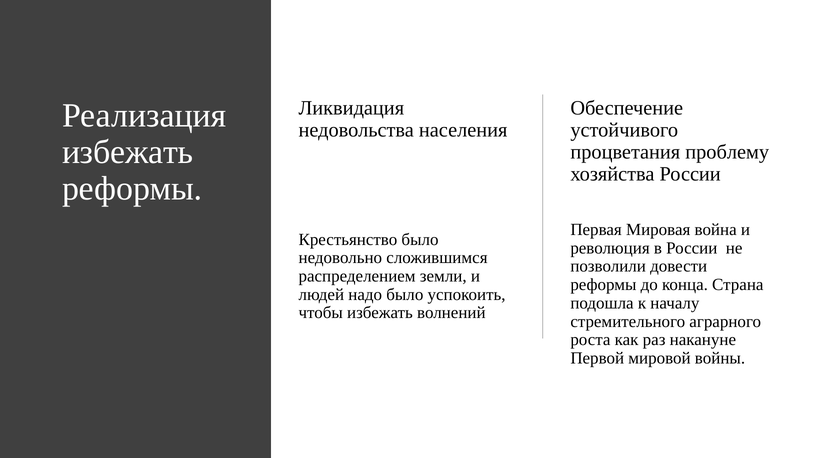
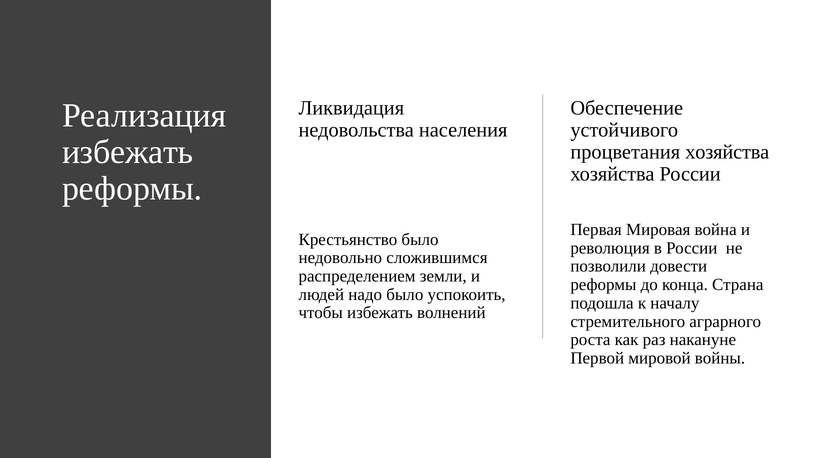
процветания проблему: проблему -> хозяйства (727, 152)
